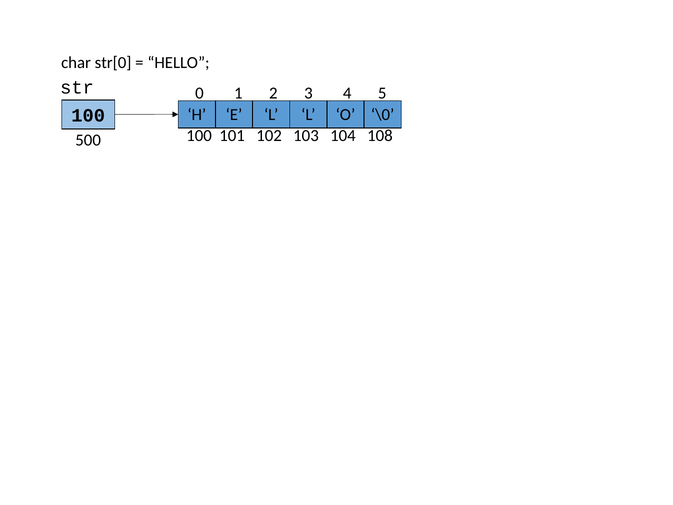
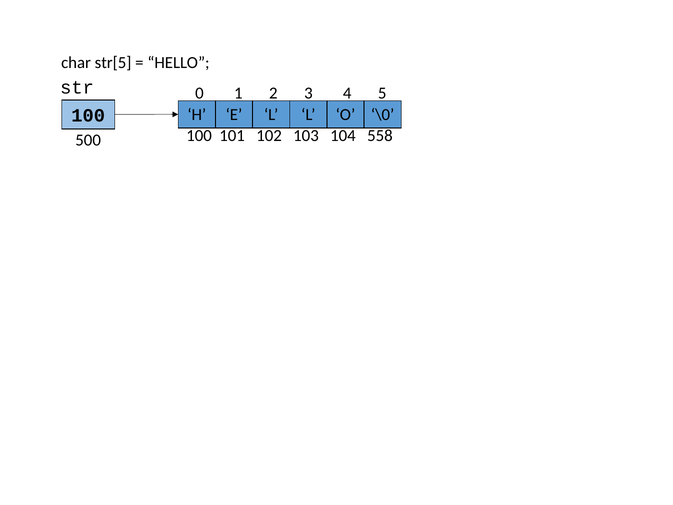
str[0: str[0 -> str[5 (113, 63)
108: 108 -> 558 (380, 136)
